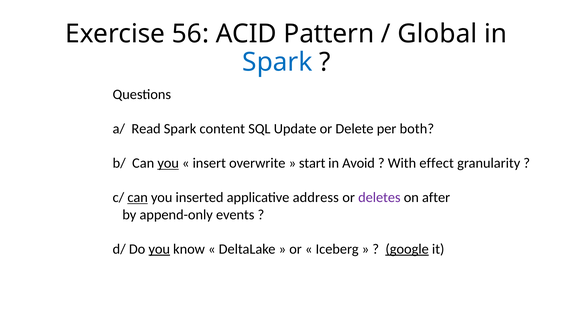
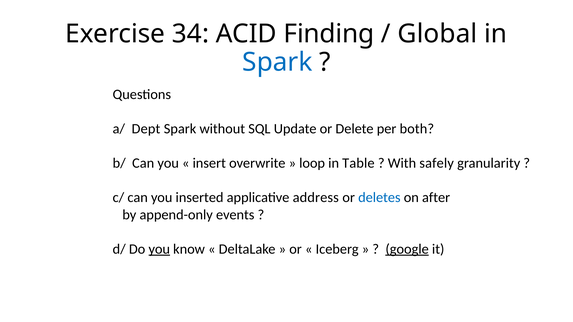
56: 56 -> 34 (191, 34)
Pattern: Pattern -> Finding (329, 34)
Read: Read -> Dept (146, 129)
content: content -> without (222, 129)
you underline: present -> none (168, 163)
start: start -> loop (312, 163)
Avoid: Avoid -> Table (358, 163)
effect: effect -> safely (437, 163)
can underline: present -> none (138, 198)
deletes colour: purple -> blue (379, 198)
